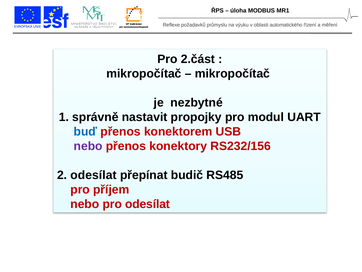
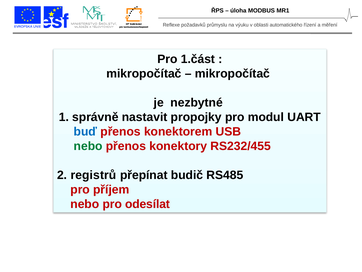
2.část: 2.část -> 1.část (198, 59)
nebo colour: purple -> green (88, 146)
RS232/156: RS232/156 -> RS232/455 (241, 146)
2 odesílat: odesílat -> registrů (93, 175)
